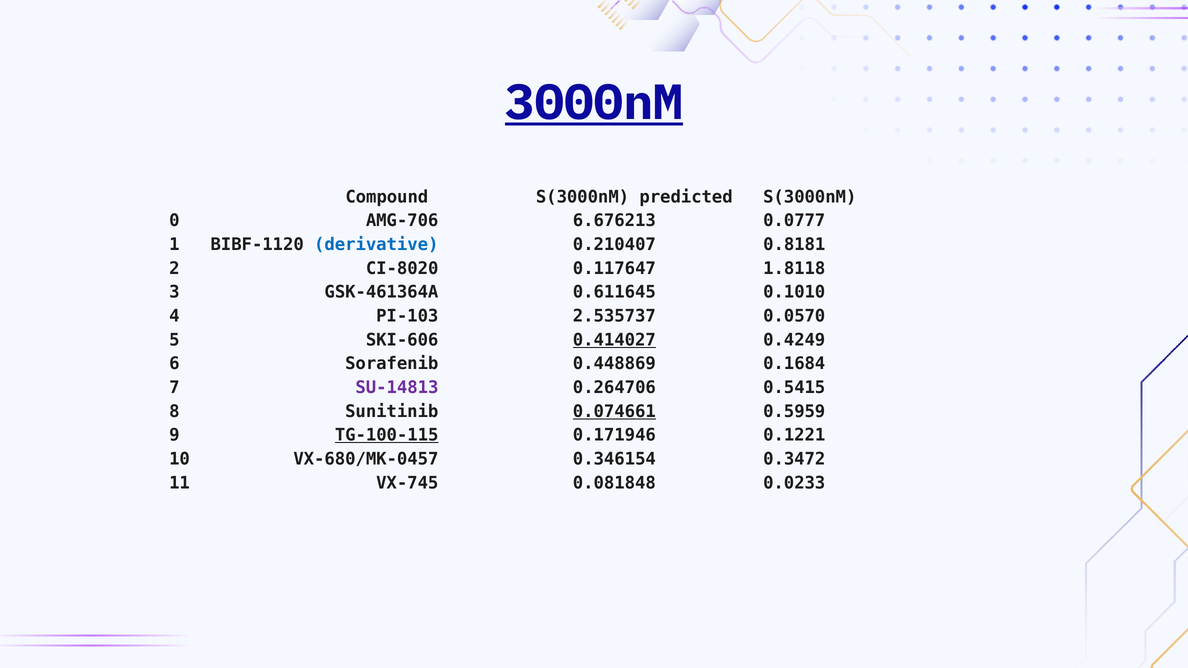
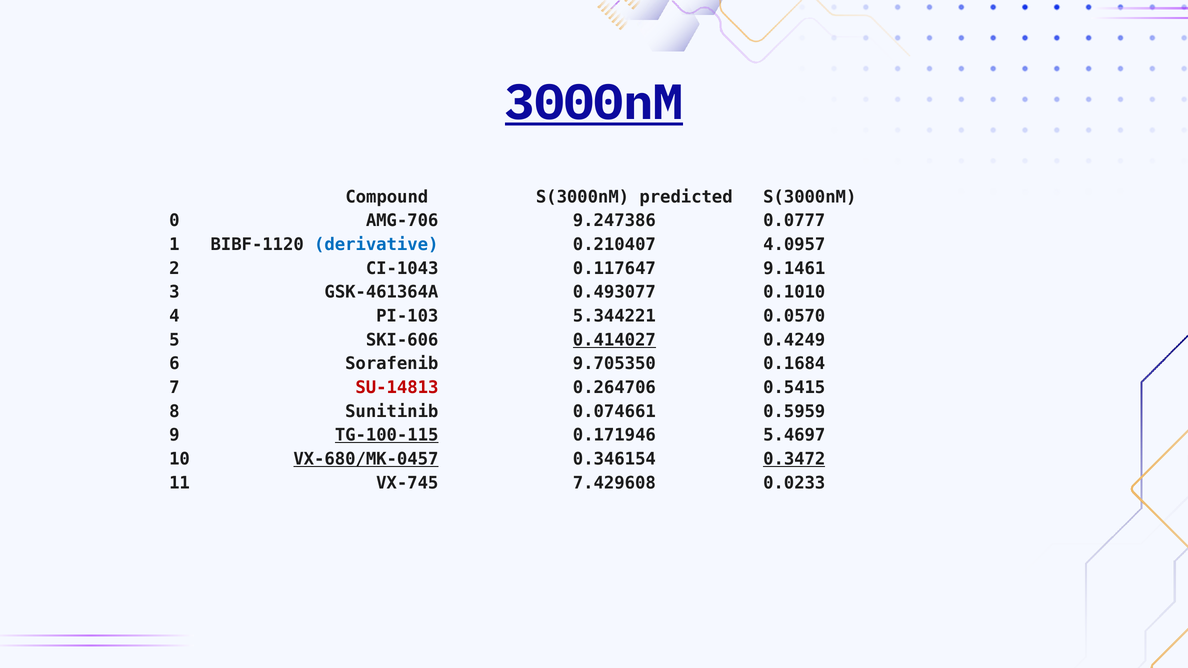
6.676213: 6.676213 -> 9.247386 (614, 221)
0.8181: 0.8181 -> 4.0957 (794, 245)
CI-8020: CI-8020 -> CI-1043 (402, 268)
1.8118: 1.8118 -> 9.1461 (794, 268)
0.611645: 0.611645 -> 0.493077 (614, 292)
2.535737: 2.535737 -> 5.344221 (614, 316)
0.448869: 0.448869 -> 9.705350 (614, 364)
SU-14813 colour: purple -> red (397, 388)
0.074661 underline: present -> none (614, 412)
0.1221: 0.1221 -> 5.4697 (794, 435)
VX-680/MK-0457 underline: none -> present (366, 459)
0.3472 underline: none -> present (794, 459)
0.081848: 0.081848 -> 7.429608 (614, 483)
